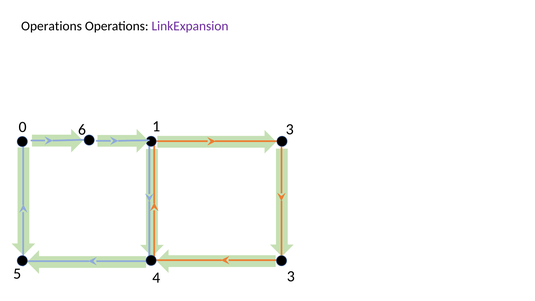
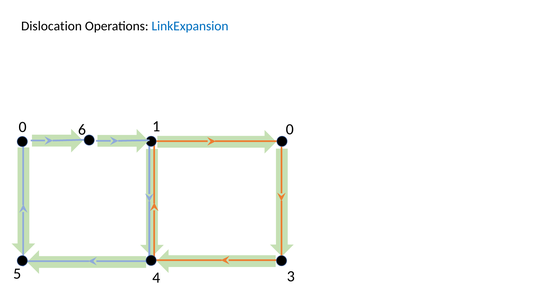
Operations: Operations -> Dislocation (52, 26)
LinkExpansion colour: purple -> blue (190, 26)
1 3: 3 -> 0 (290, 129)
